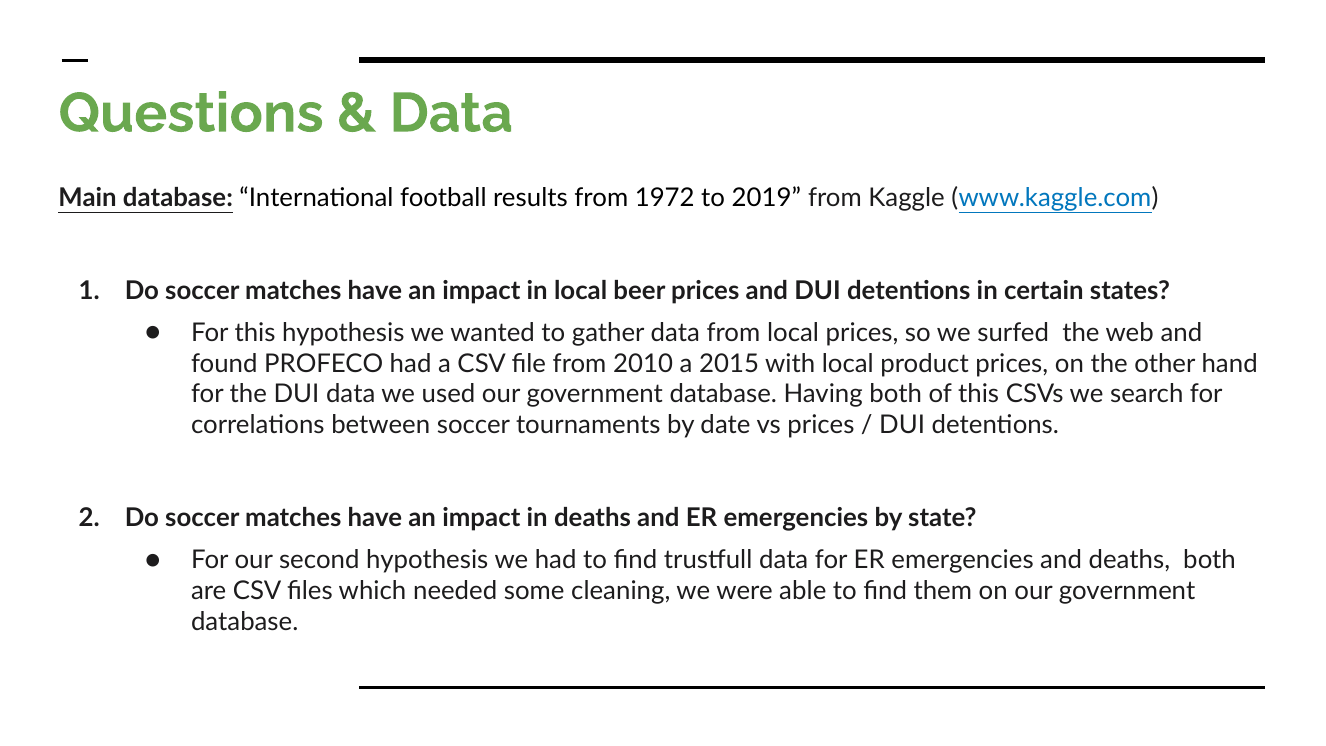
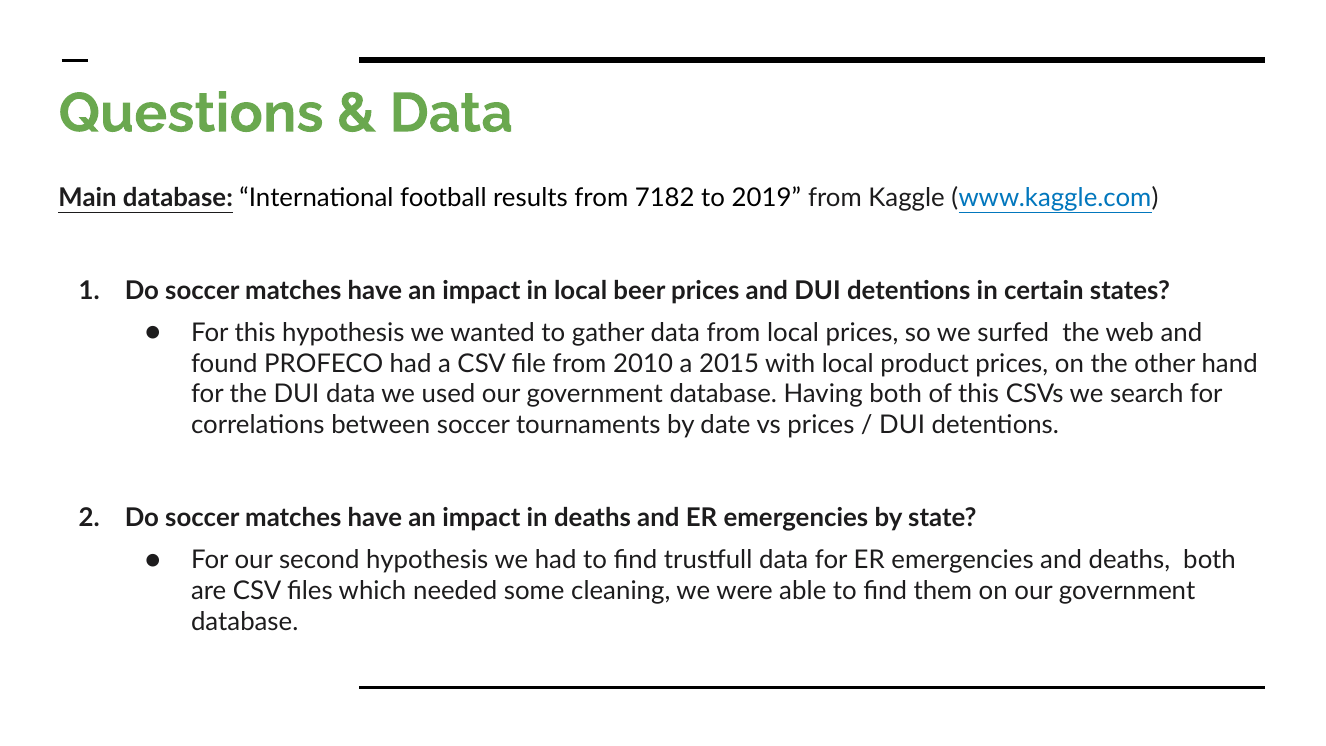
1972: 1972 -> 7182 (665, 198)
